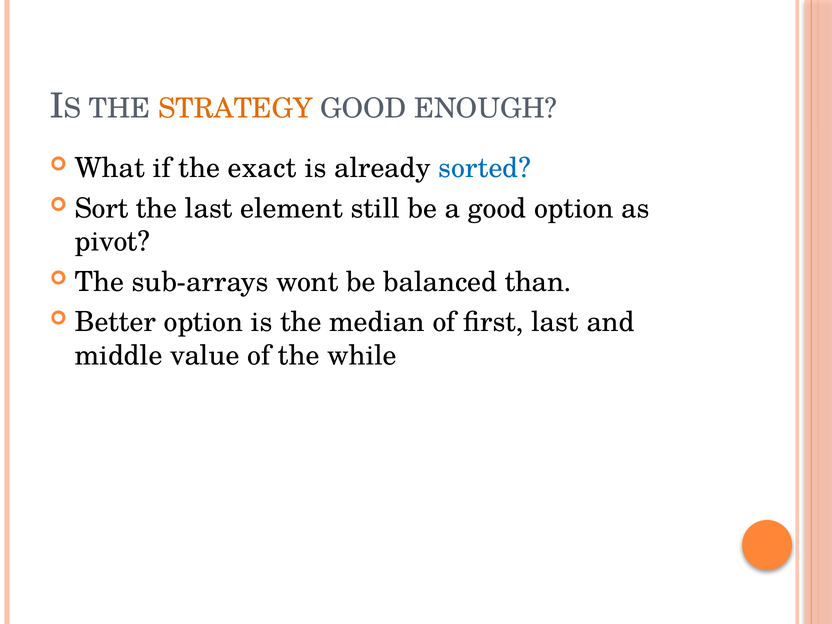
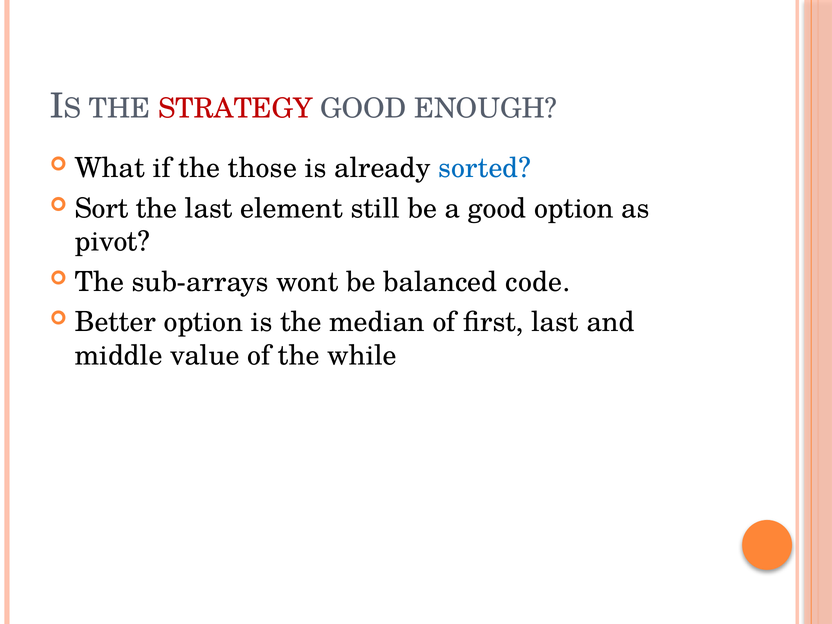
STRATEGY colour: orange -> red (235, 109)
exact: exact -> those (262, 168)
than: than -> code (538, 282)
